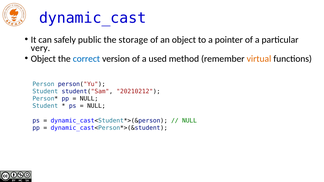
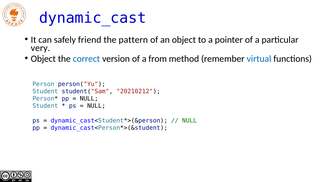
public: public -> friend (90, 40)
storage: storage -> pattern (133, 40)
used: used -> from (158, 59)
virtual colour: orange -> blue (259, 59)
